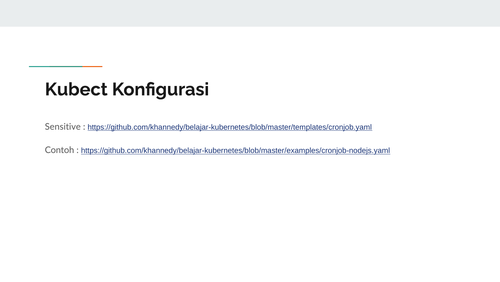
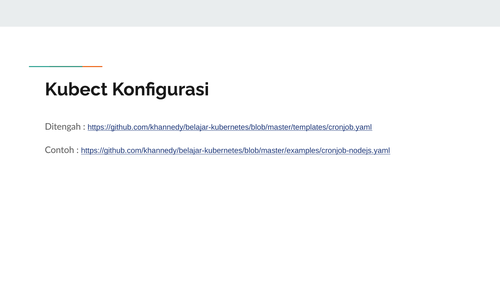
Sensitive: Sensitive -> Ditengah (63, 126)
